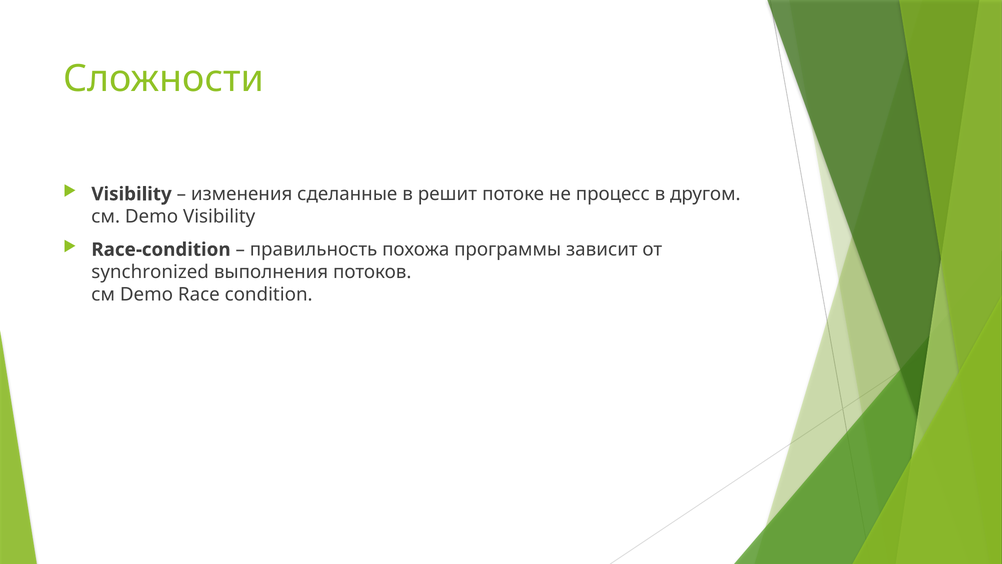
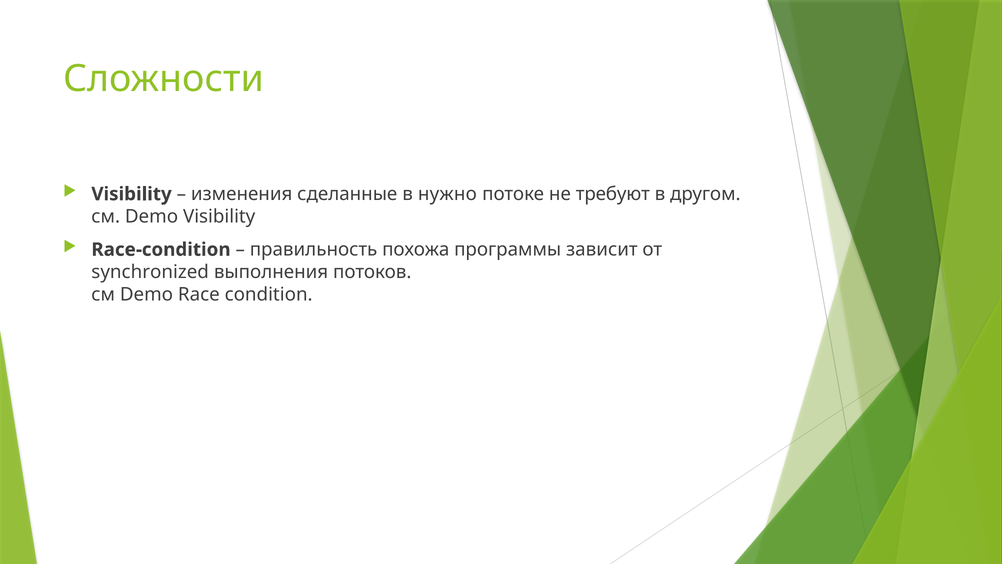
решит: решит -> нужно (447, 194)
процесс: процесс -> требуют (613, 194)
